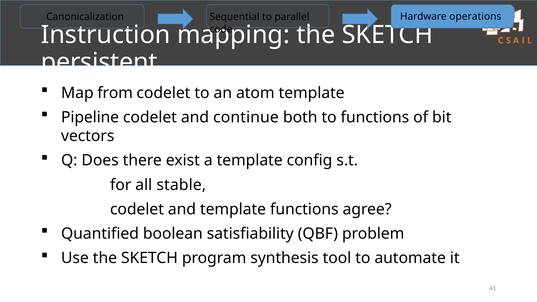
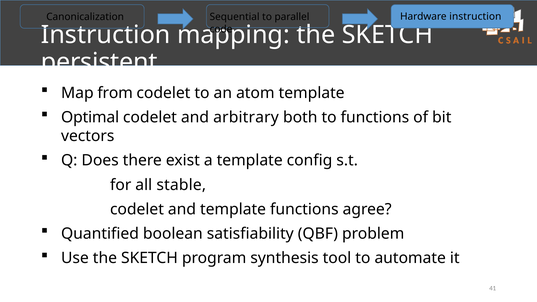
Hardware operations: operations -> instruction (475, 17)
Pipeline: Pipeline -> Optimal (90, 117)
continue: continue -> arbitrary (246, 117)
